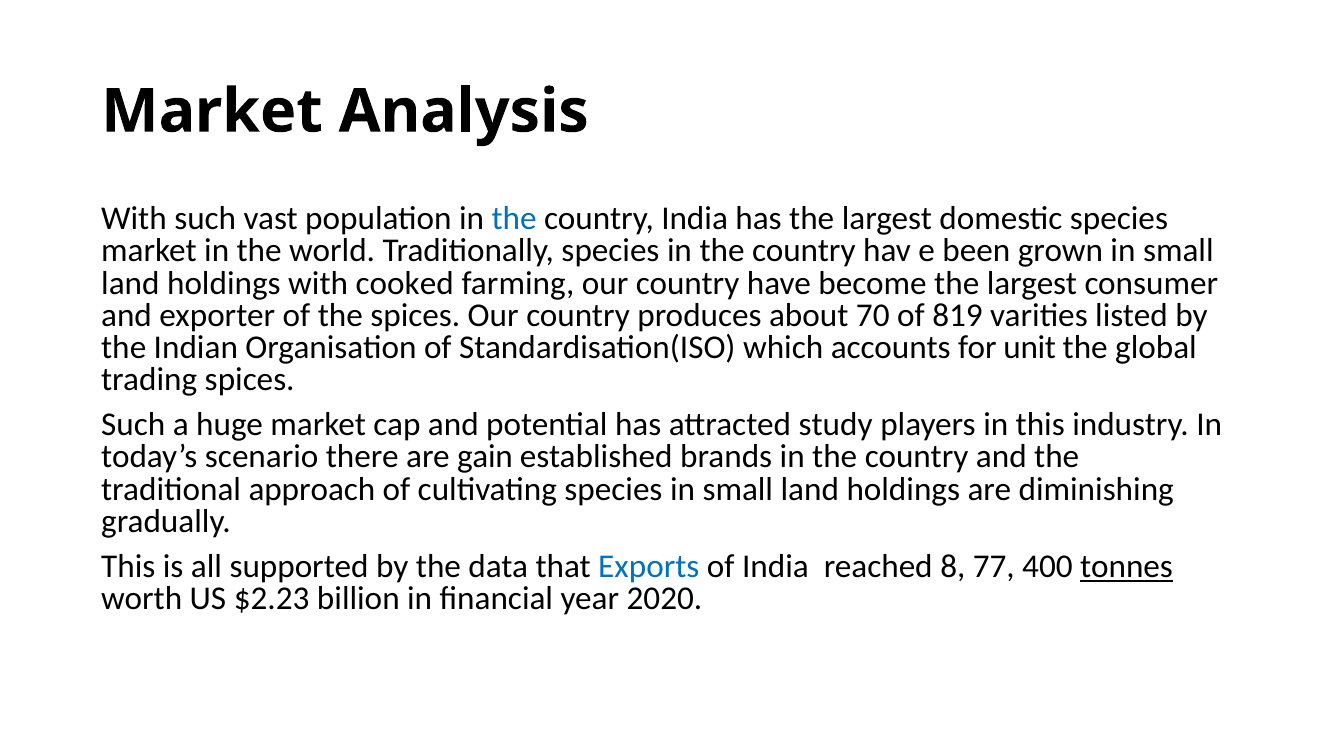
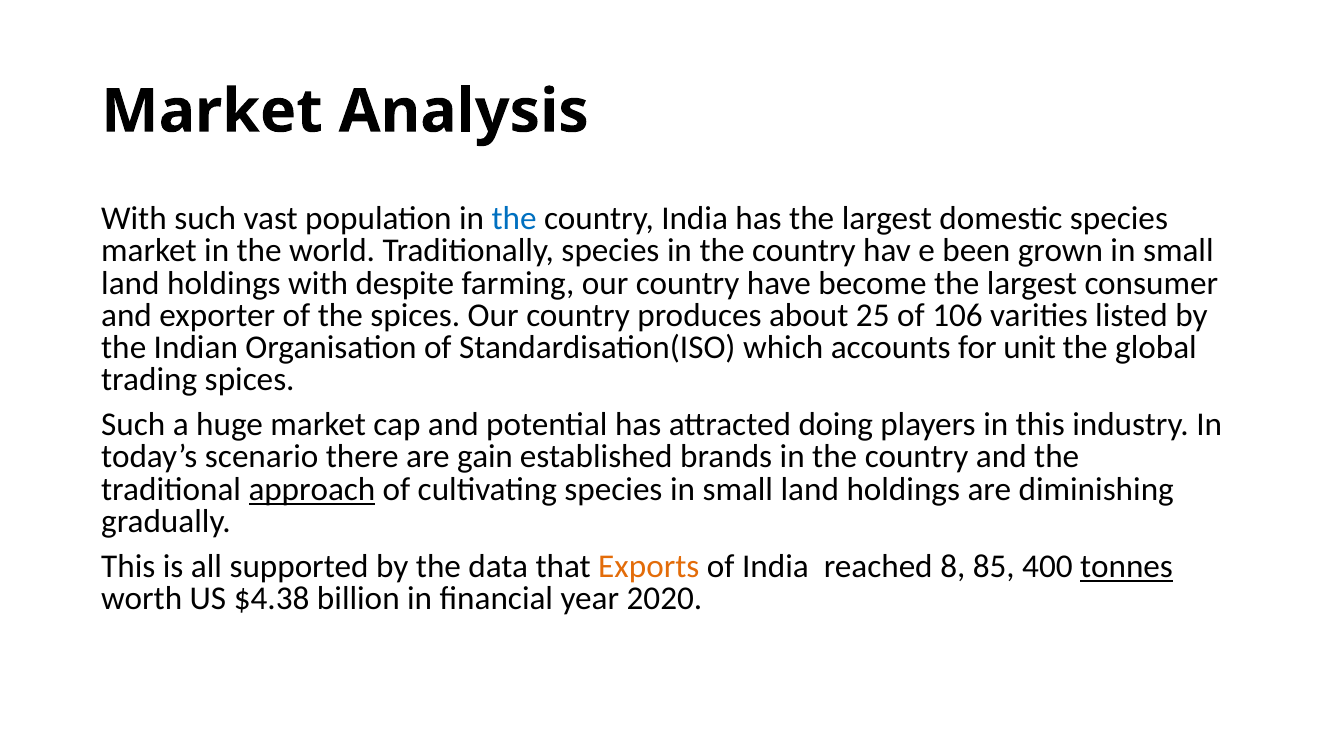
cooked: cooked -> despite (405, 283)
70: 70 -> 25 (873, 315)
819: 819 -> 106 (957, 315)
study: study -> doing (836, 425)
approach underline: none -> present (312, 489)
Exports colour: blue -> orange (649, 566)
77: 77 -> 85 (994, 566)
$2.23: $2.23 -> $4.38 (272, 599)
